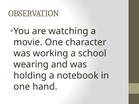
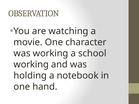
wearing: wearing -> working (31, 65)
